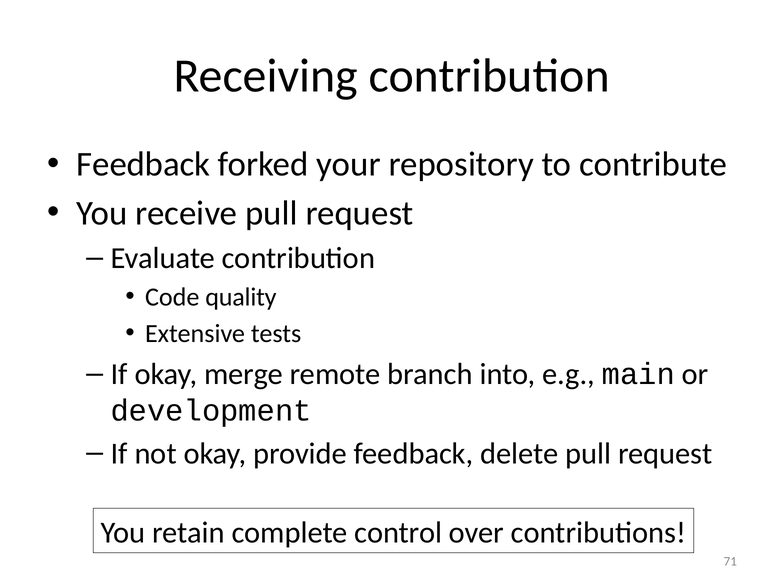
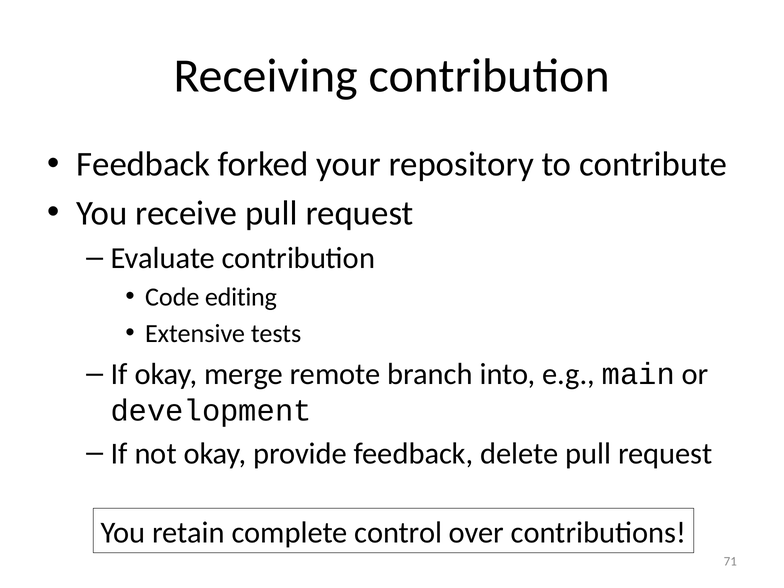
quality: quality -> editing (241, 297)
